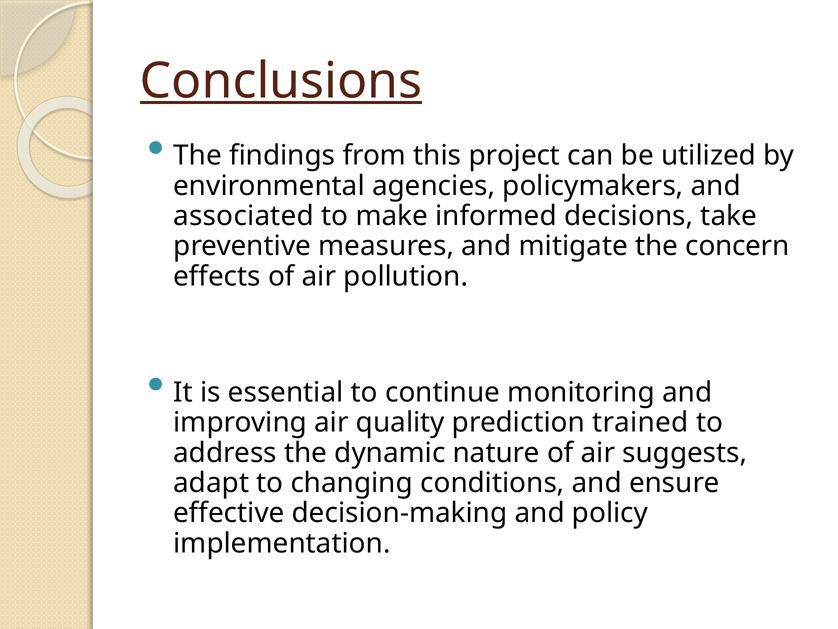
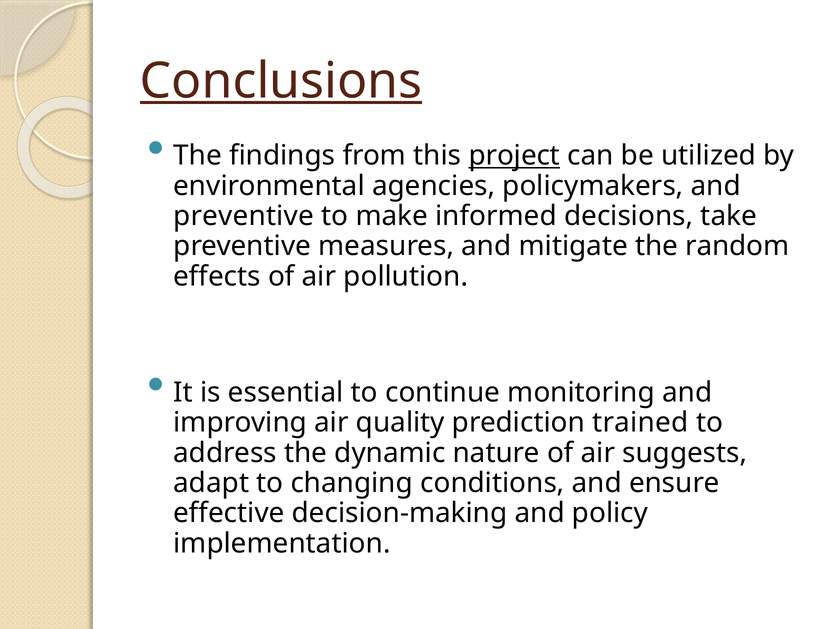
project underline: none -> present (514, 156)
associated: associated -> preventive (244, 216)
concern: concern -> random (737, 246)
